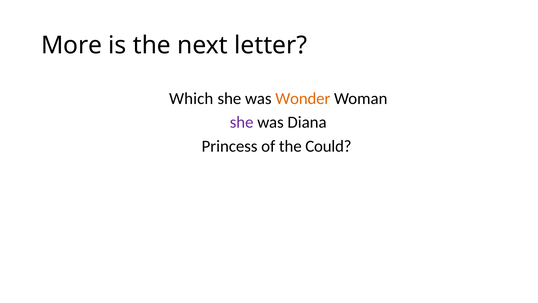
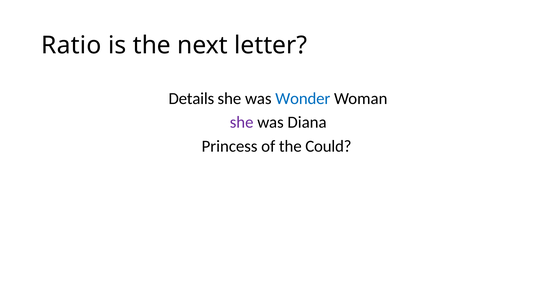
More: More -> Ratio (71, 45)
Which: Which -> Details (191, 98)
Wonder colour: orange -> blue (303, 98)
